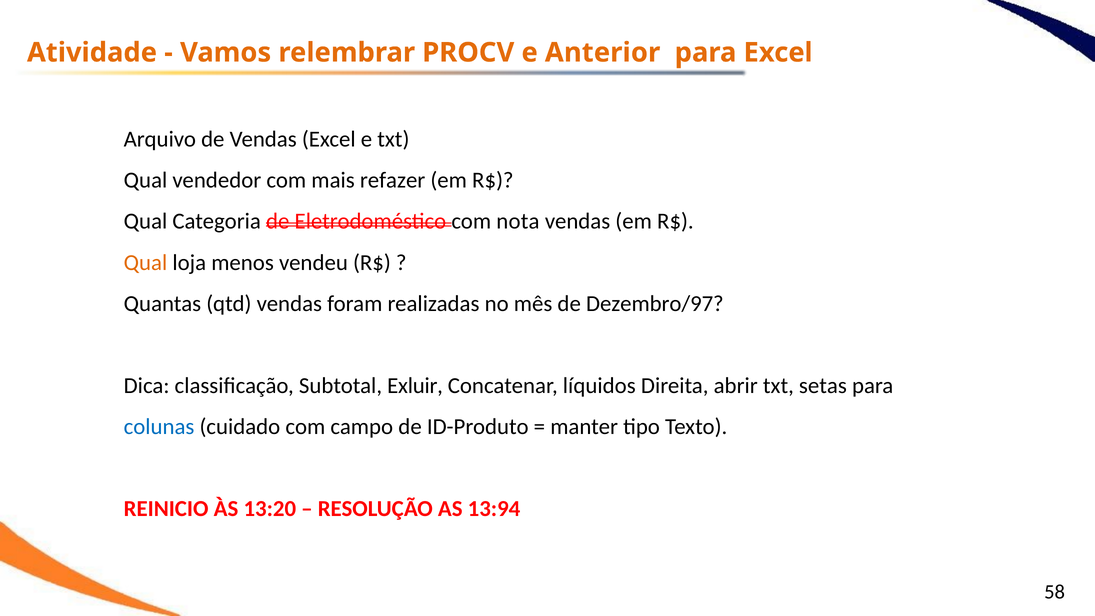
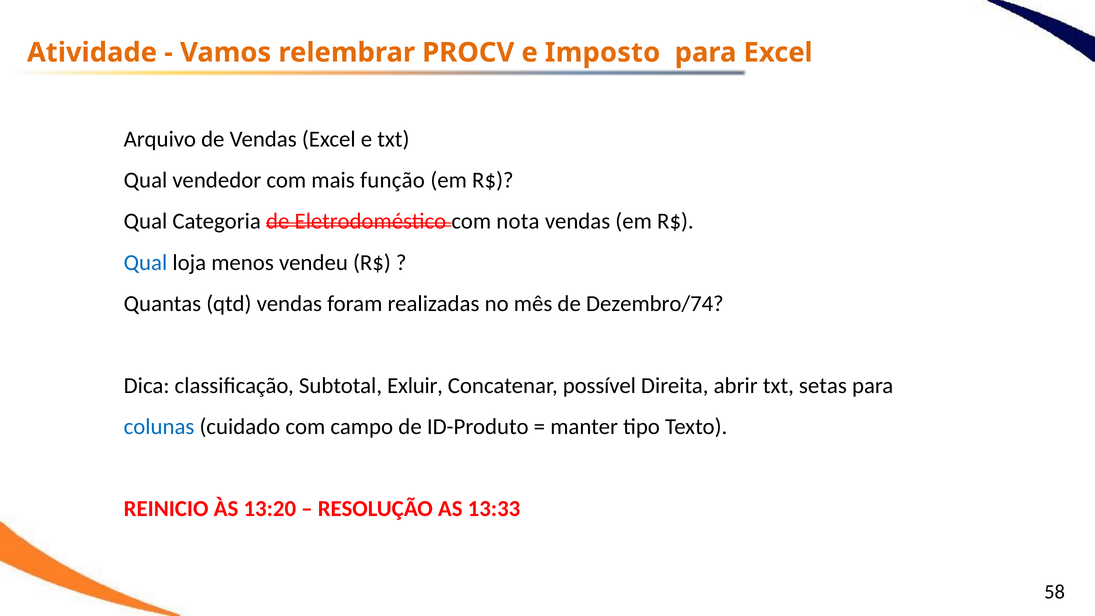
Anterior: Anterior -> Imposto (603, 53)
refazer: refazer -> função (392, 180)
Qual colour: orange -> blue (146, 262)
Dezembro/97: Dezembro/97 -> Dezembro/74 (655, 304)
líquidos: líquidos -> possível (599, 386)
13:94: 13:94 -> 13:33 (494, 509)
